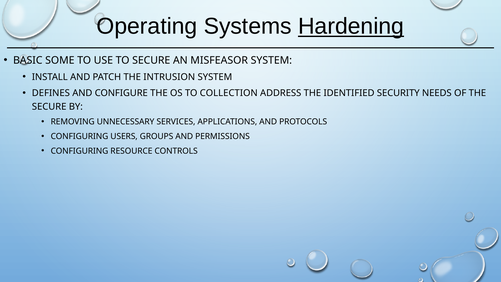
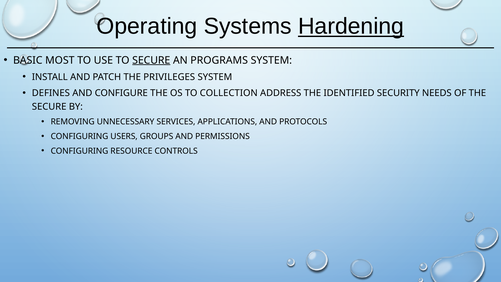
SOME: SOME -> MOST (60, 60)
SECURE underline: none -> present (151, 60)
MISFEASOR: MISFEASOR -> PROGRAMS (219, 60)
INTRUSION: INTRUSION -> PRIVILEGES (169, 77)
